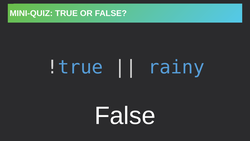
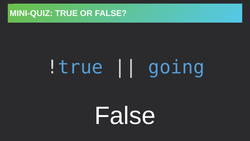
rainy: rainy -> going (176, 67)
